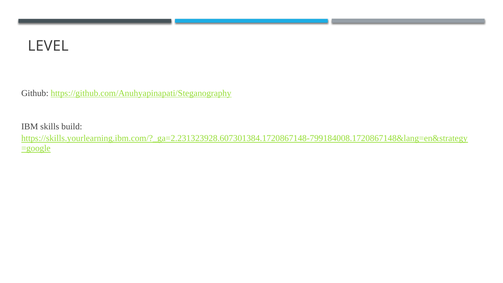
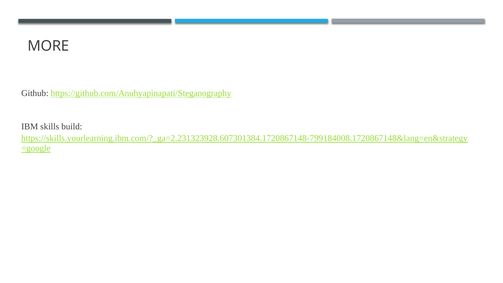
LEVEL: LEVEL -> MORE (48, 46)
